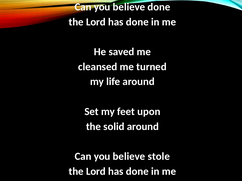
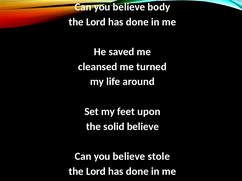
believe done: done -> body (159, 7)
solid around: around -> believe (143, 127)
